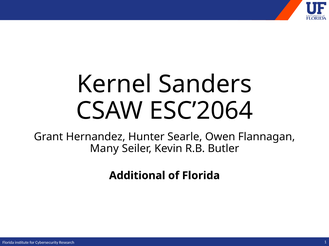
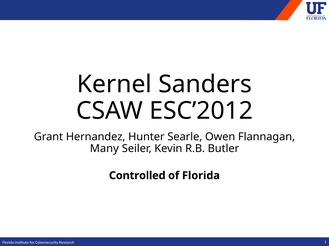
ESC’2064: ESC’2064 -> ESC’2012 (201, 111)
Additional: Additional -> Controlled (137, 176)
